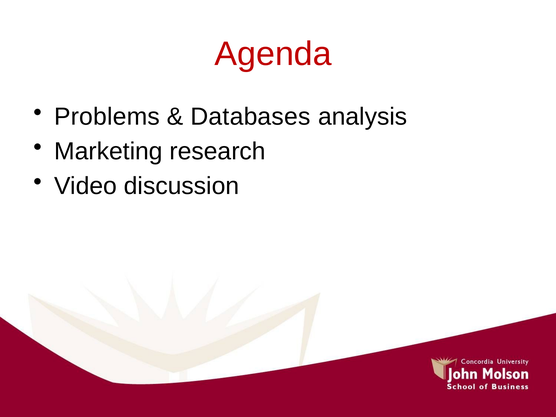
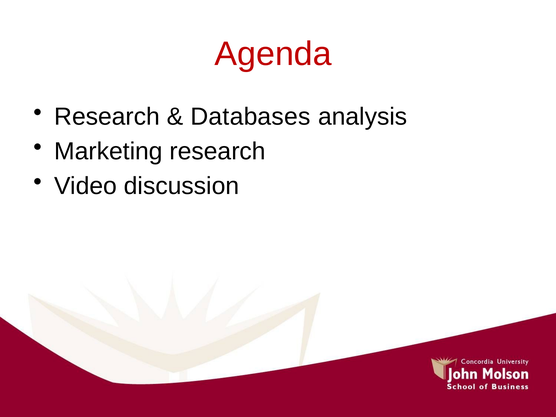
Problems: Problems -> Research (107, 117)
